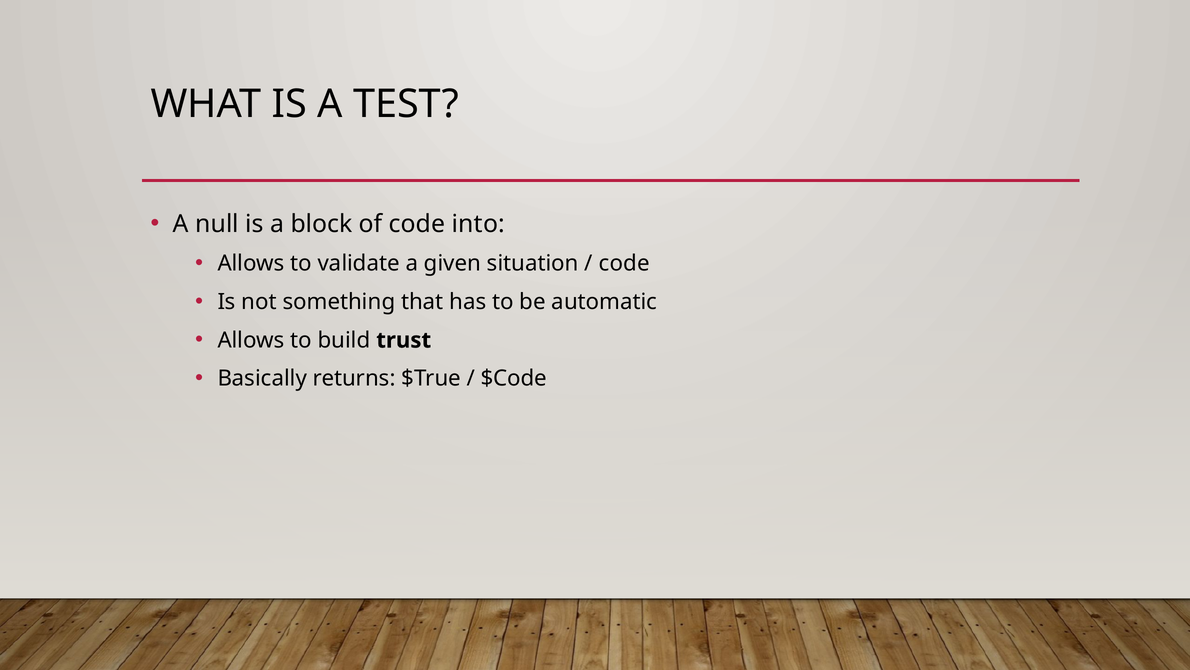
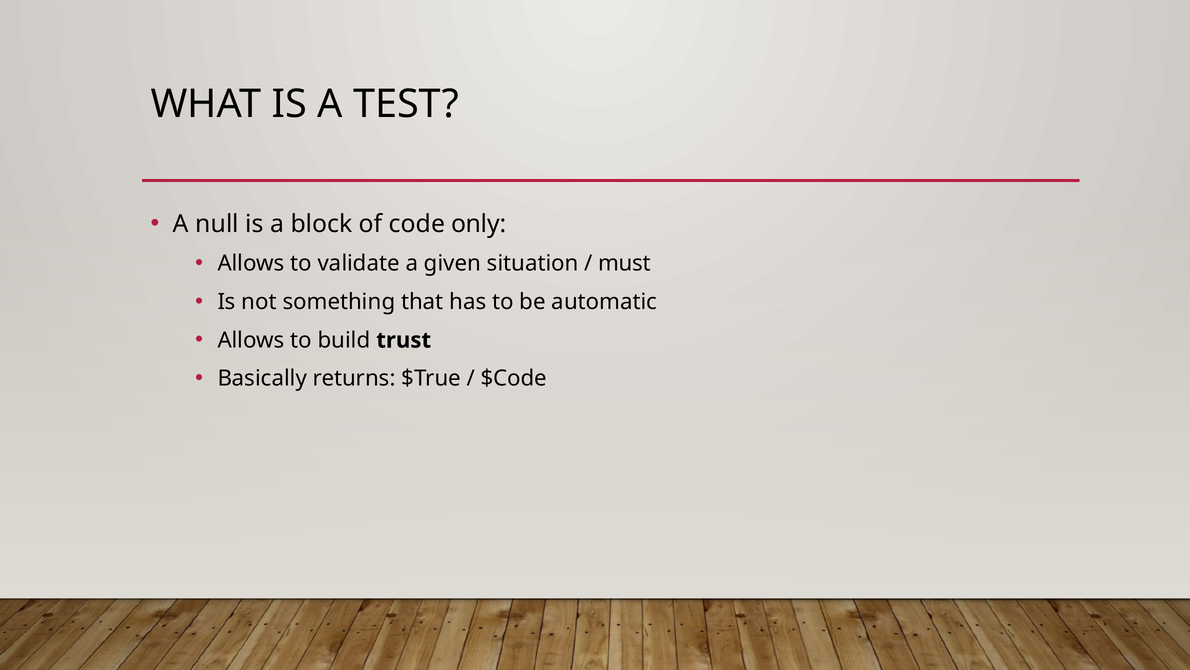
into: into -> only (479, 224)
code: code -> must (625, 263)
